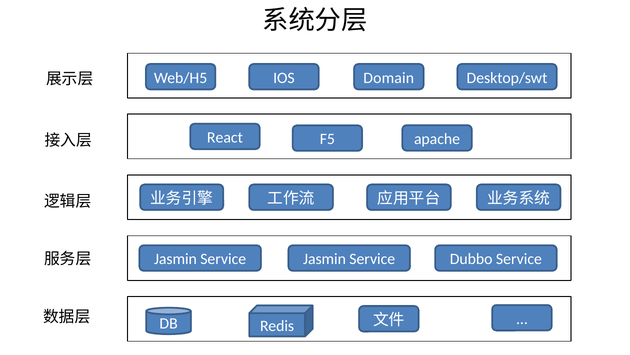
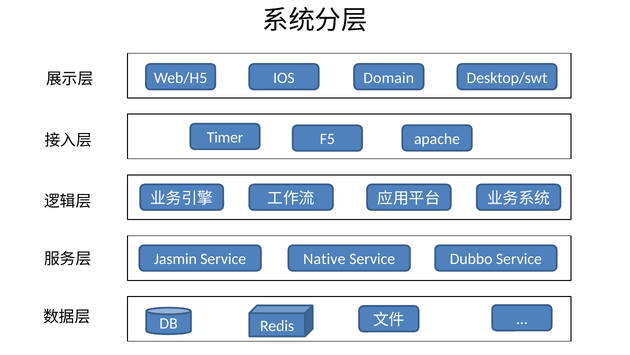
React: React -> Timer (225, 137)
Service Jasmin: Jasmin -> Native (324, 259)
